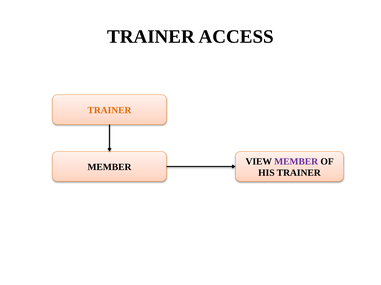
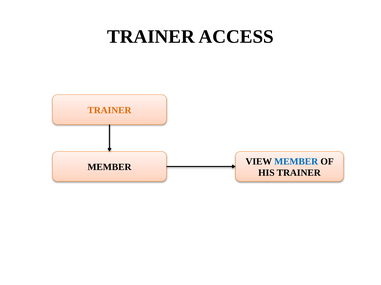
MEMBER colour: purple -> blue (296, 162)
